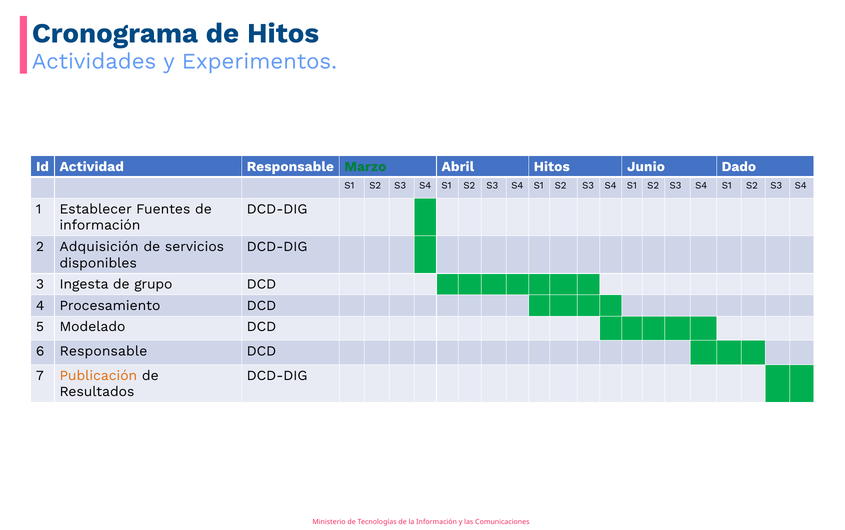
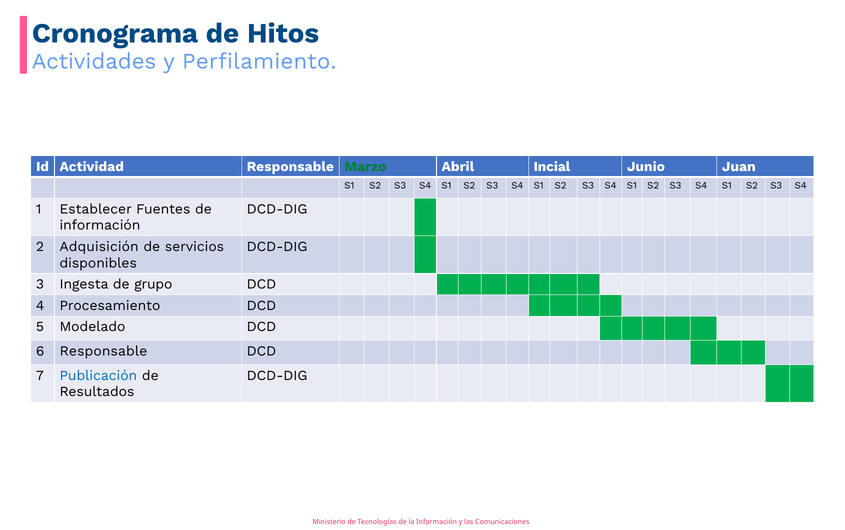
Experimentos: Experimentos -> Perfilamiento (259, 61)
Abril Hitos: Hitos -> Incial (552, 167)
Dado: Dado -> Juan (739, 167)
Publicación colour: orange -> blue (98, 376)
